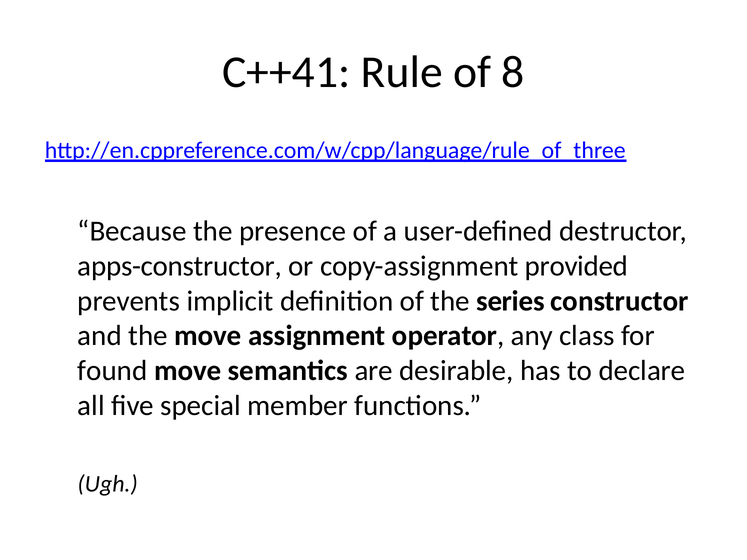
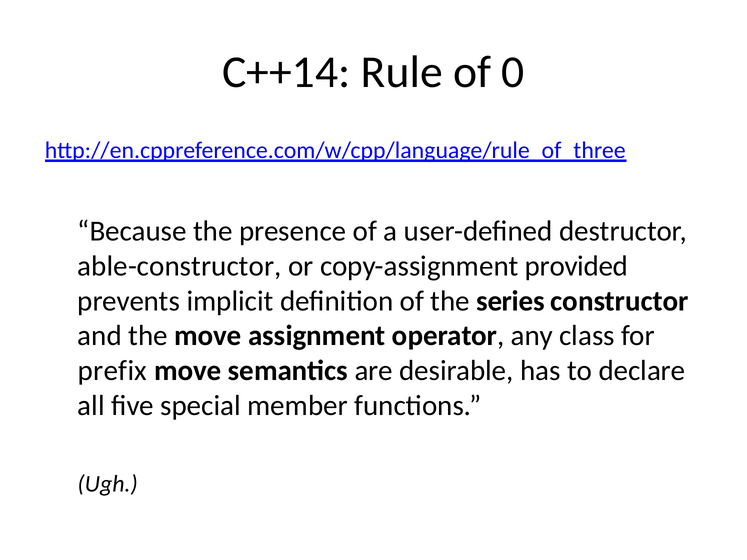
C++41: C++41 -> C++14 (286, 72)
8: 8 -> 0 (513, 72)
apps-constructor: apps-constructor -> able-constructor (179, 266)
found: found -> prefix (112, 371)
